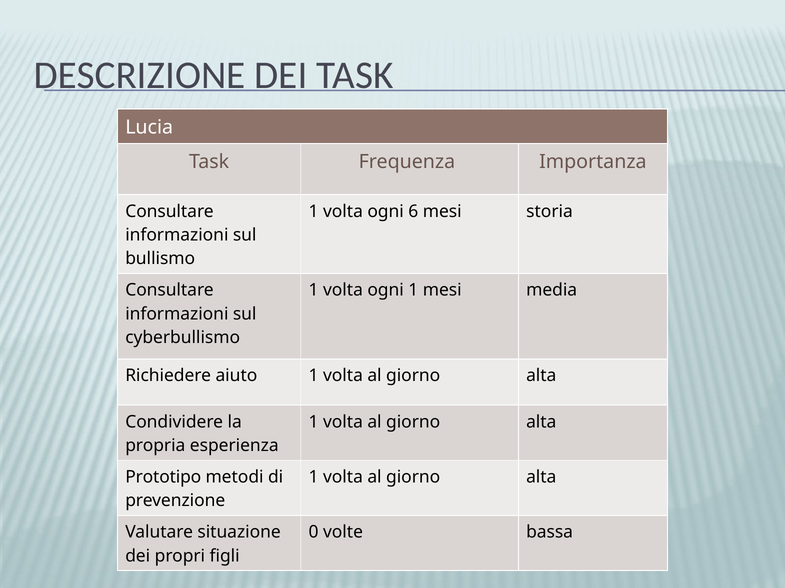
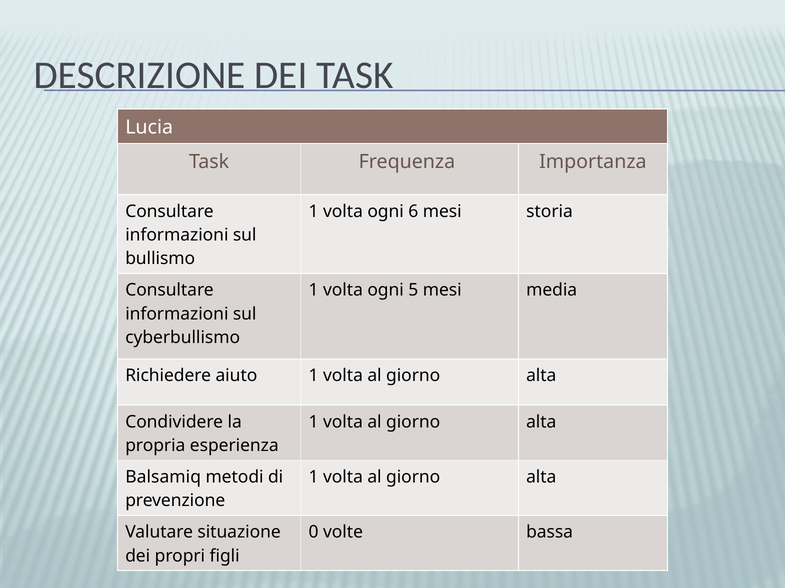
ogni 1: 1 -> 5 (413, 291)
Prototipo: Prototipo -> Balsamiq (163, 478)
